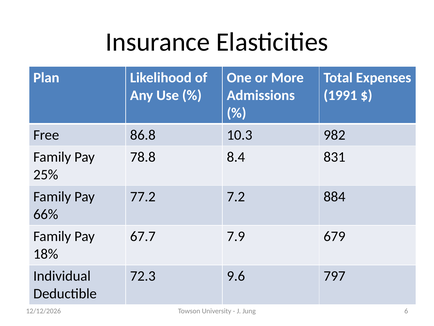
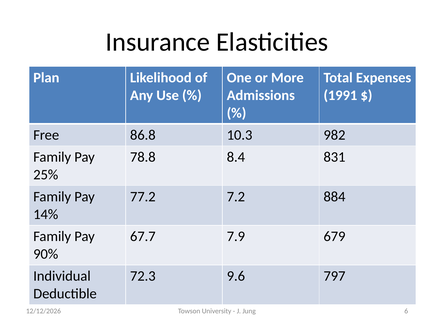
66%: 66% -> 14% (46, 214)
18%: 18% -> 90% (46, 254)
